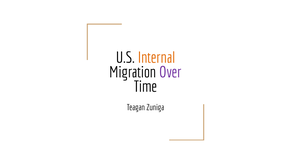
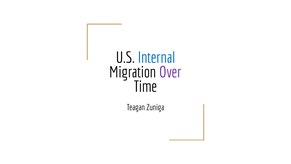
Internal colour: orange -> blue (156, 58)
